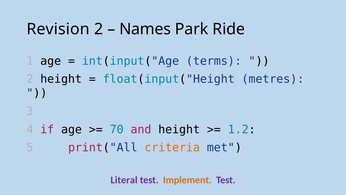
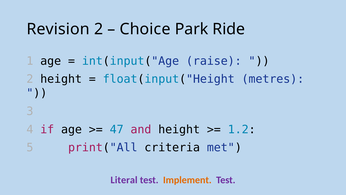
Names: Names -> Choice (145, 29)
terms: terms -> raise (214, 61)
70: 70 -> 47 (117, 129)
criteria colour: orange -> black (172, 147)
